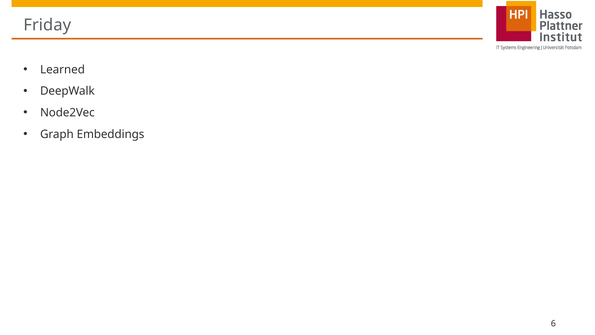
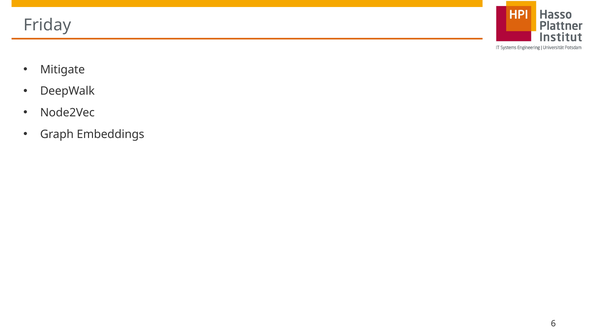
Learned: Learned -> Mitigate (63, 70)
